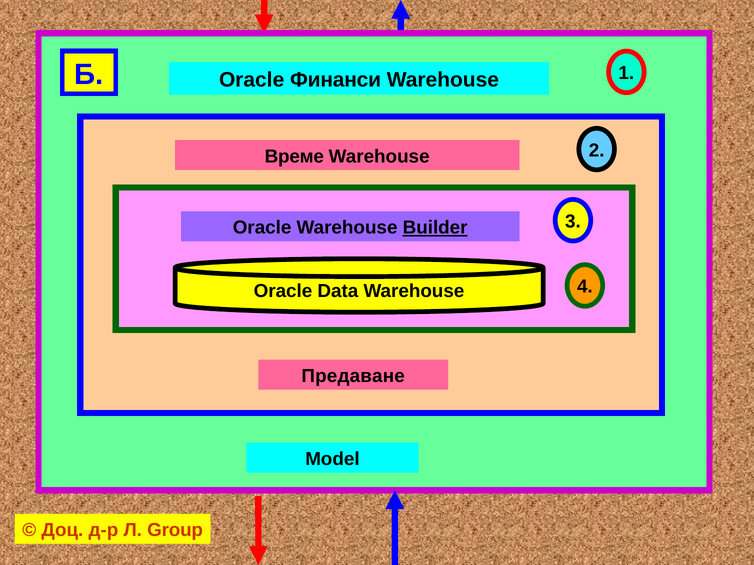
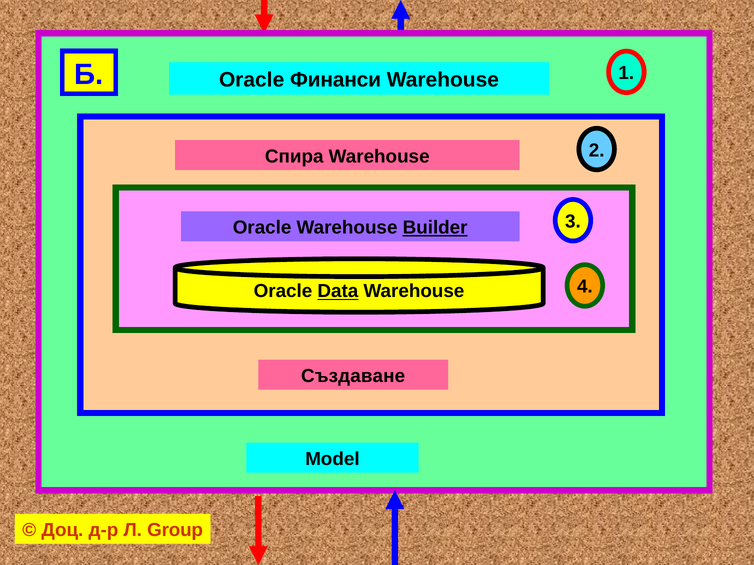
Време: Време -> Спира (294, 157)
Data underline: none -> present (338, 292)
Предаване: Предаване -> Създаване (353, 376)
